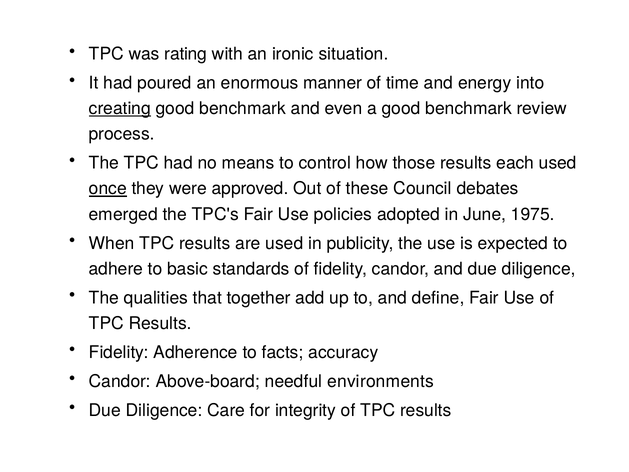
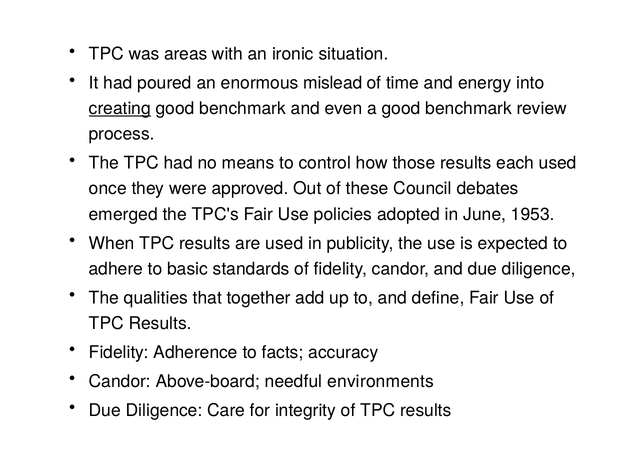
rating: rating -> areas (186, 54)
manner: manner -> mislead (333, 83)
once underline: present -> none (108, 189)
1975: 1975 -> 1953 (533, 214)
